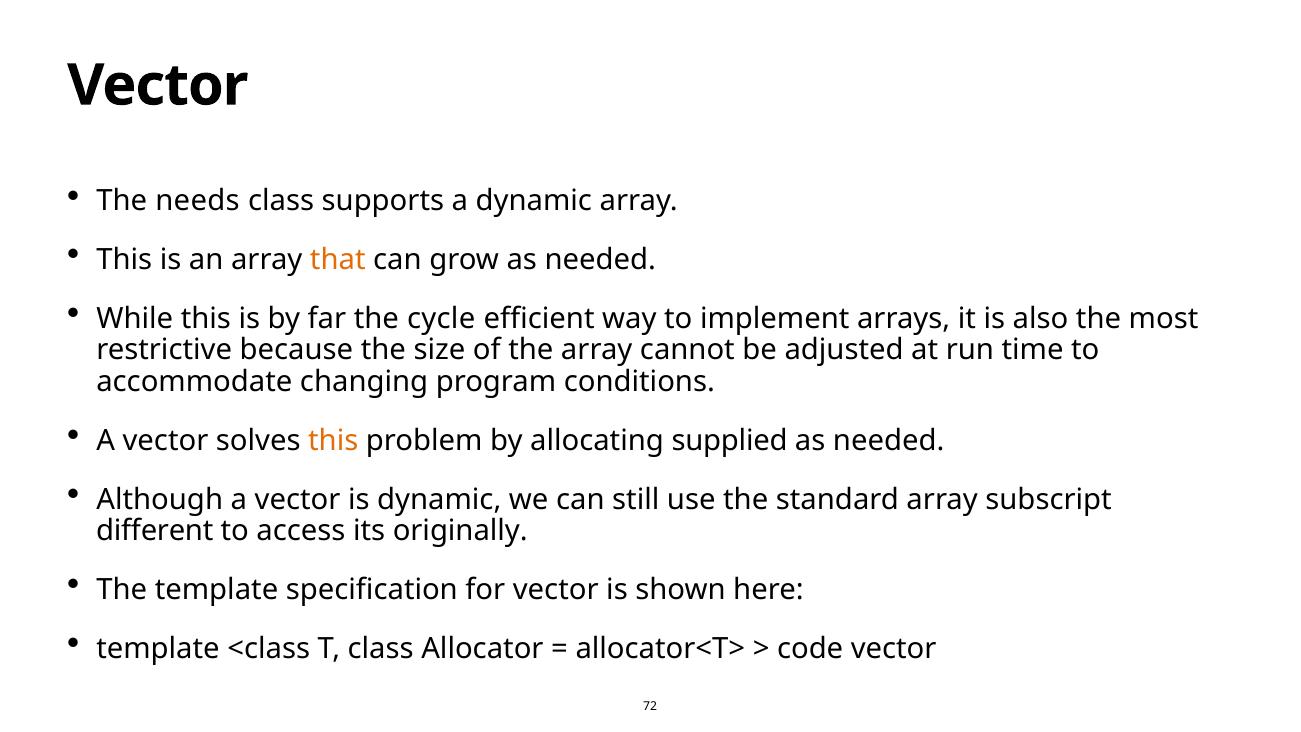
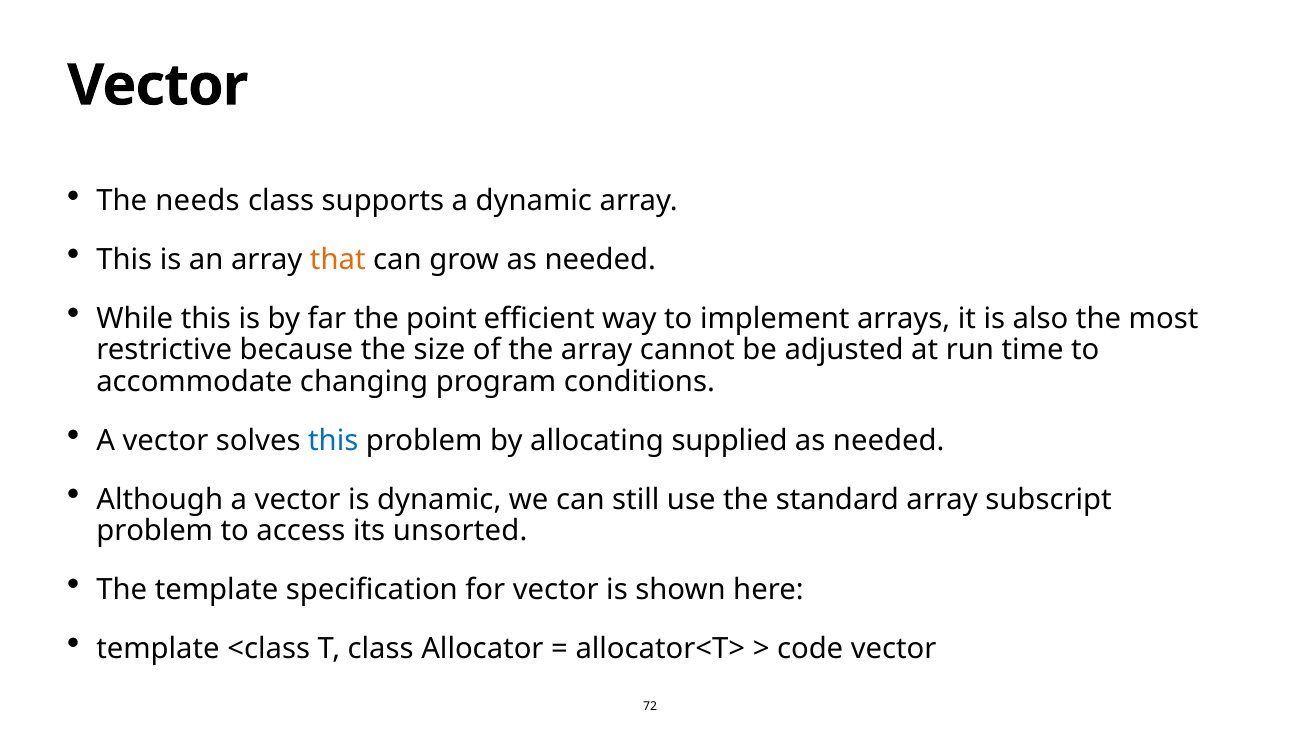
cycle: cycle -> point (441, 319)
this colour: orange -> blue (333, 441)
different: different -> problem (155, 531)
originally: originally -> unsorted (460, 531)
